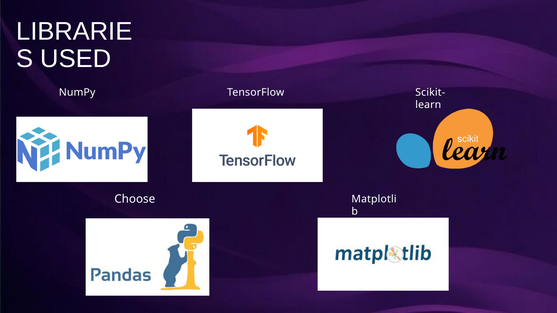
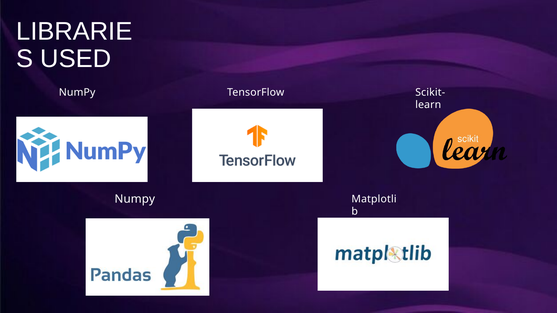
Choose: Choose -> Numpy (135, 199)
